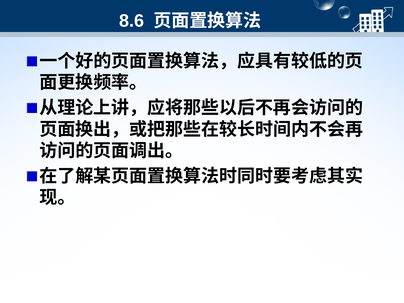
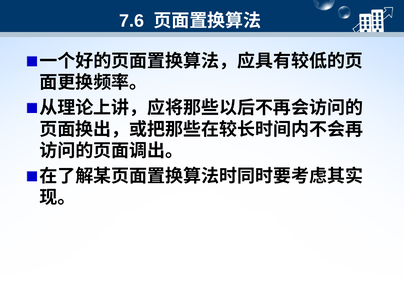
8.6: 8.6 -> 7.6 (132, 21)
